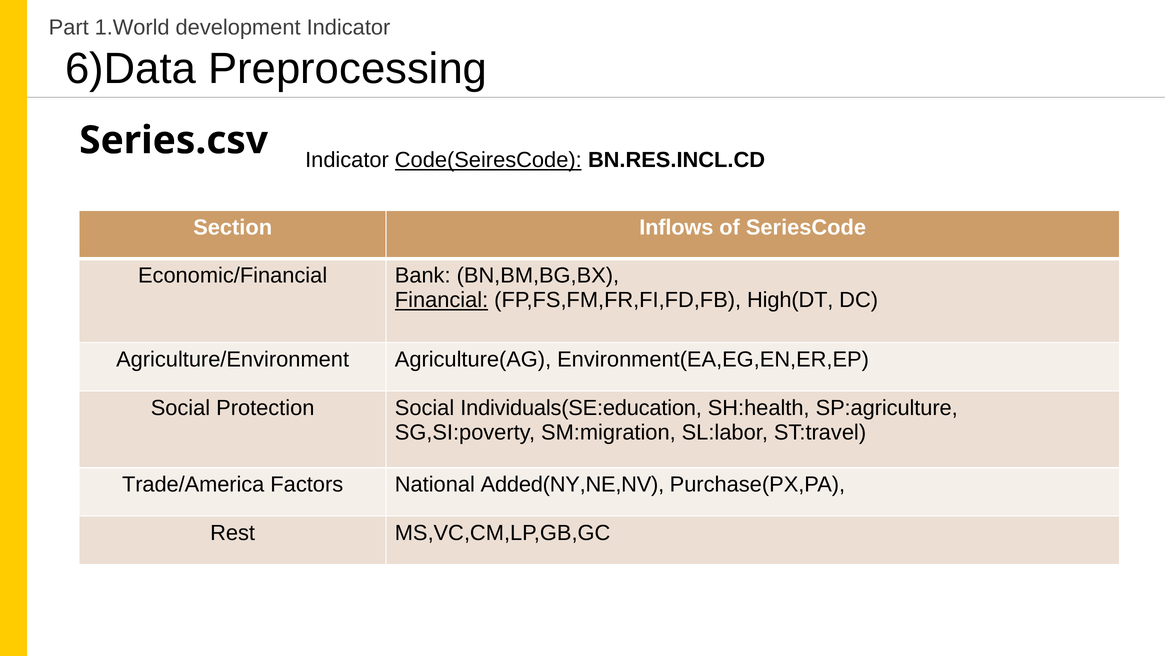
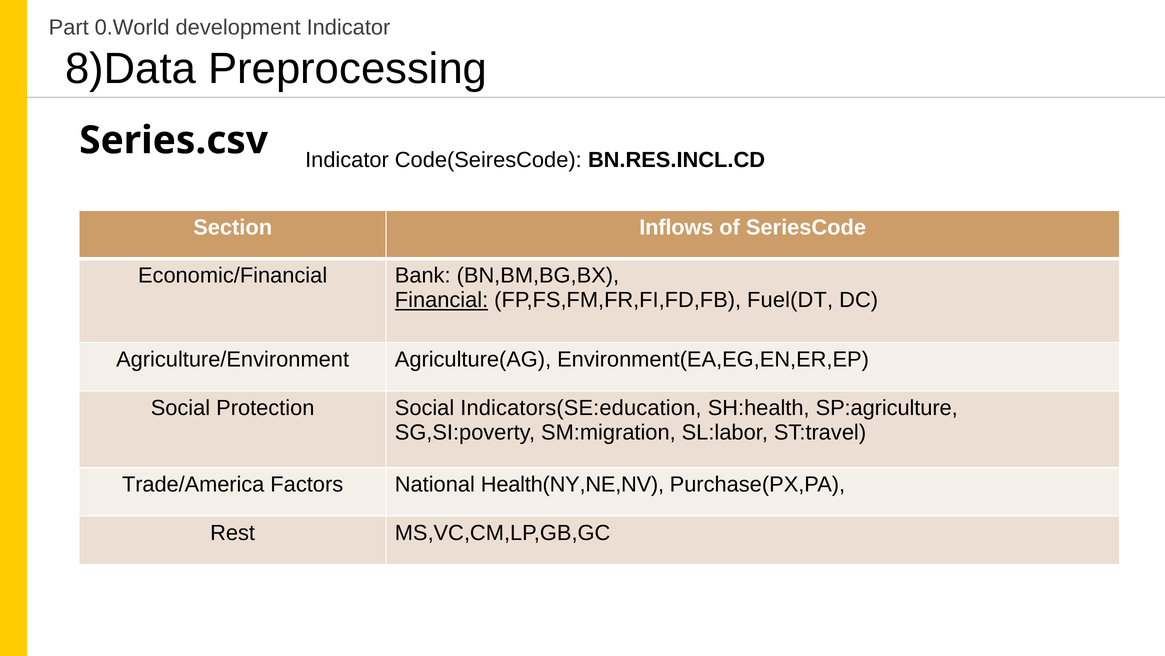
1.World: 1.World -> 0.World (132, 28)
6)Data: 6)Data -> 8)Data (131, 69)
Code(SeiresCode underline: present -> none (488, 160)
High(DT: High(DT -> Fuel(DT (790, 300)
Individuals(SE:education: Individuals(SE:education -> Indicators(SE:education (581, 408)
Added(NY,NE,NV: Added(NY,NE,NV -> Health(NY,NE,NV (572, 484)
